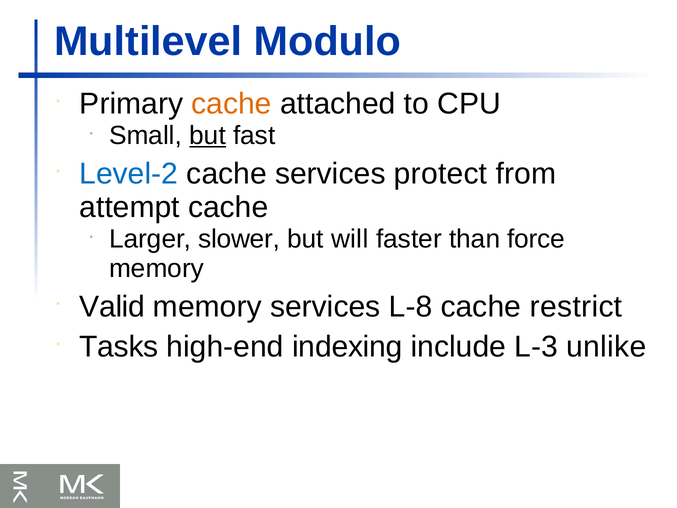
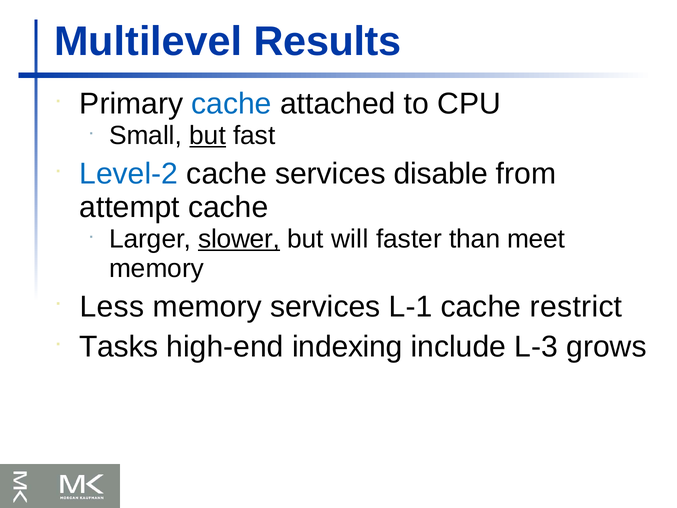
Modulo: Modulo -> Results (328, 41)
cache colour: orange -> blue (232, 104)
protect: protect -> disable (441, 174)
slower underline: none -> present (239, 239)
force: force -> meet (536, 239)
Valid: Valid -> Less (112, 306)
L-8: L-8 -> L-1 (411, 306)
unlike: unlike -> grows (606, 347)
